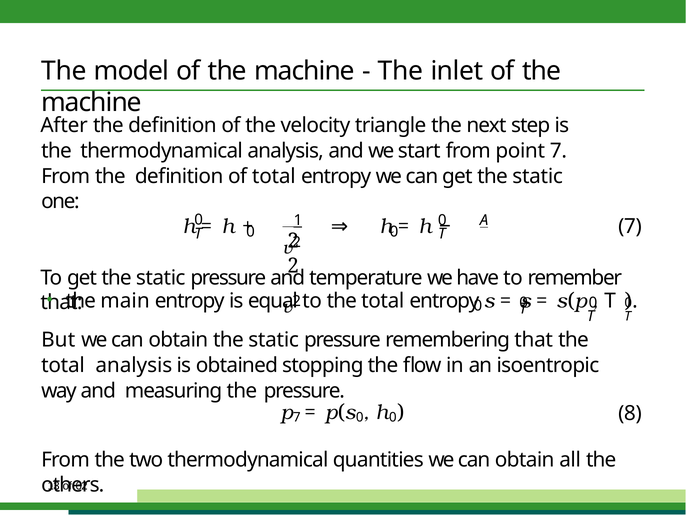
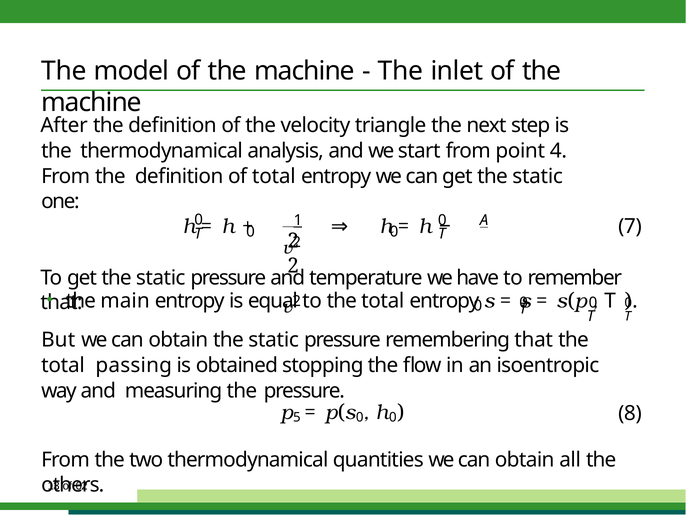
point 7: 7 -> 4 (558, 151)
total analysis: analysis -> passing (134, 365)
7: 7 -> 5 (297, 417)
